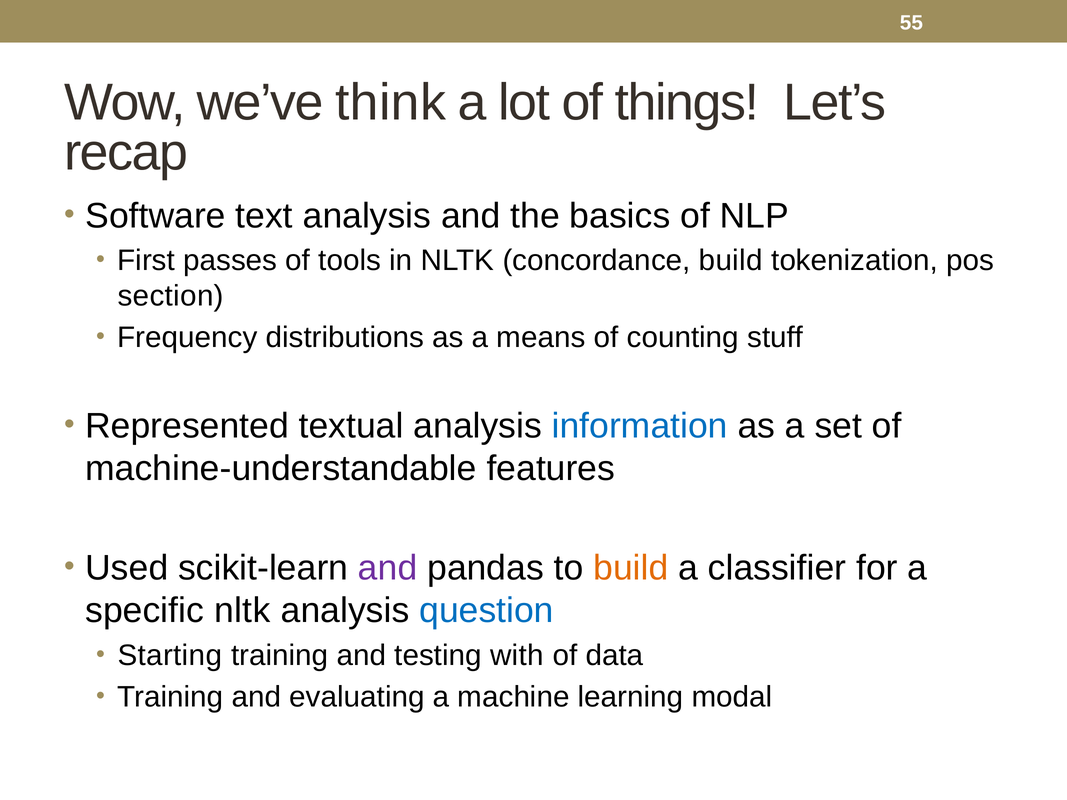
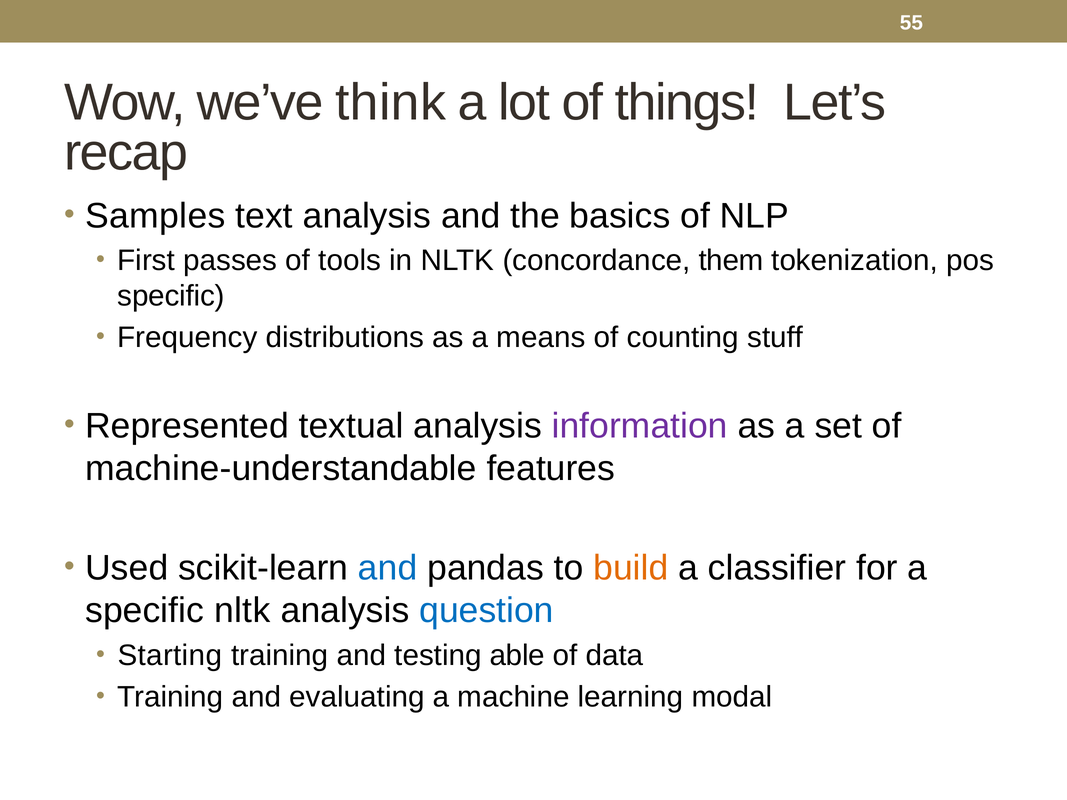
Software: Software -> Samples (155, 216)
concordance build: build -> them (731, 261)
section: section -> specific (171, 296)
information colour: blue -> purple (640, 426)
and colour: purple -> blue (388, 568)
with: with -> able (517, 656)
